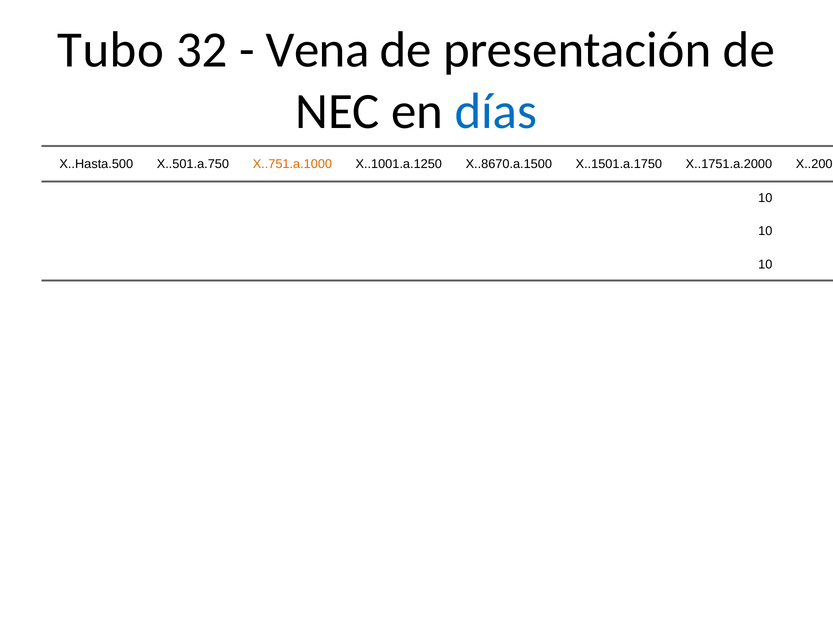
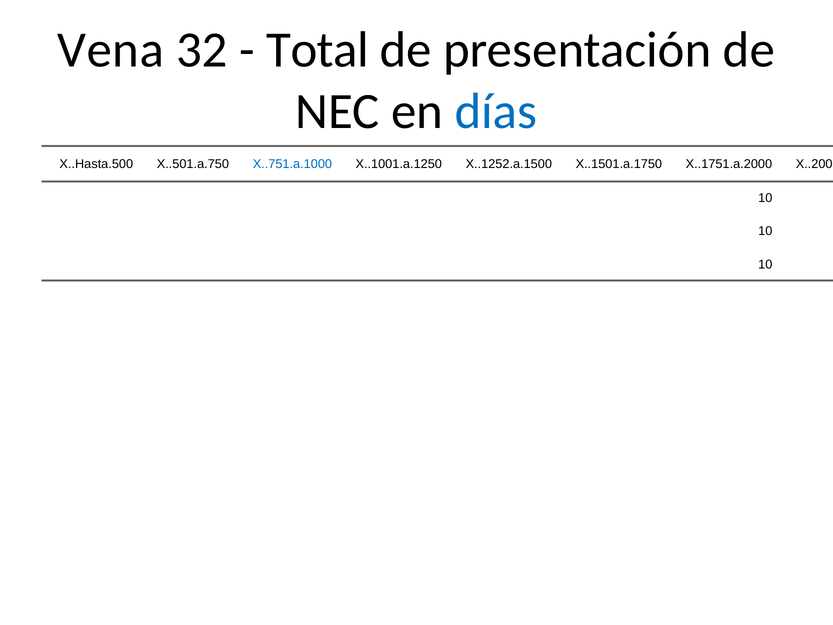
Tubo: Tubo -> Vena (111, 50)
Vena: Vena -> Total (318, 50)
X..751.a.1000 colour: orange -> blue (292, 164)
X..8670.a.1500: X..8670.a.1500 -> X..1252.a.1500 (509, 164)
